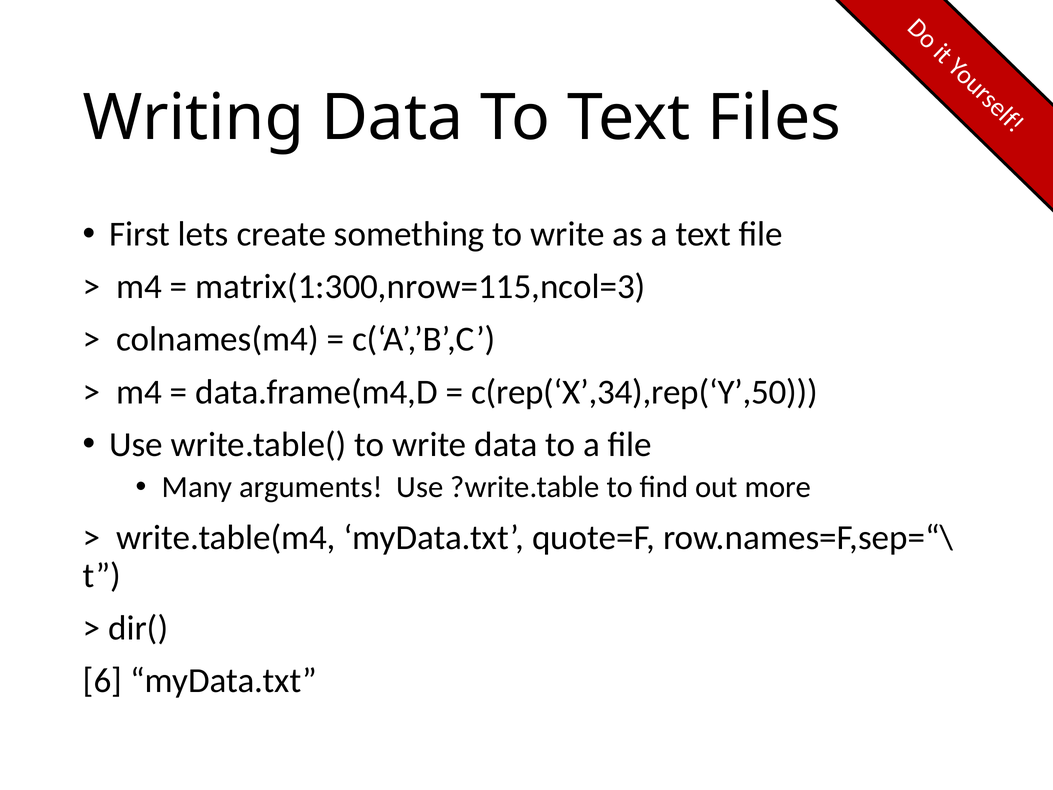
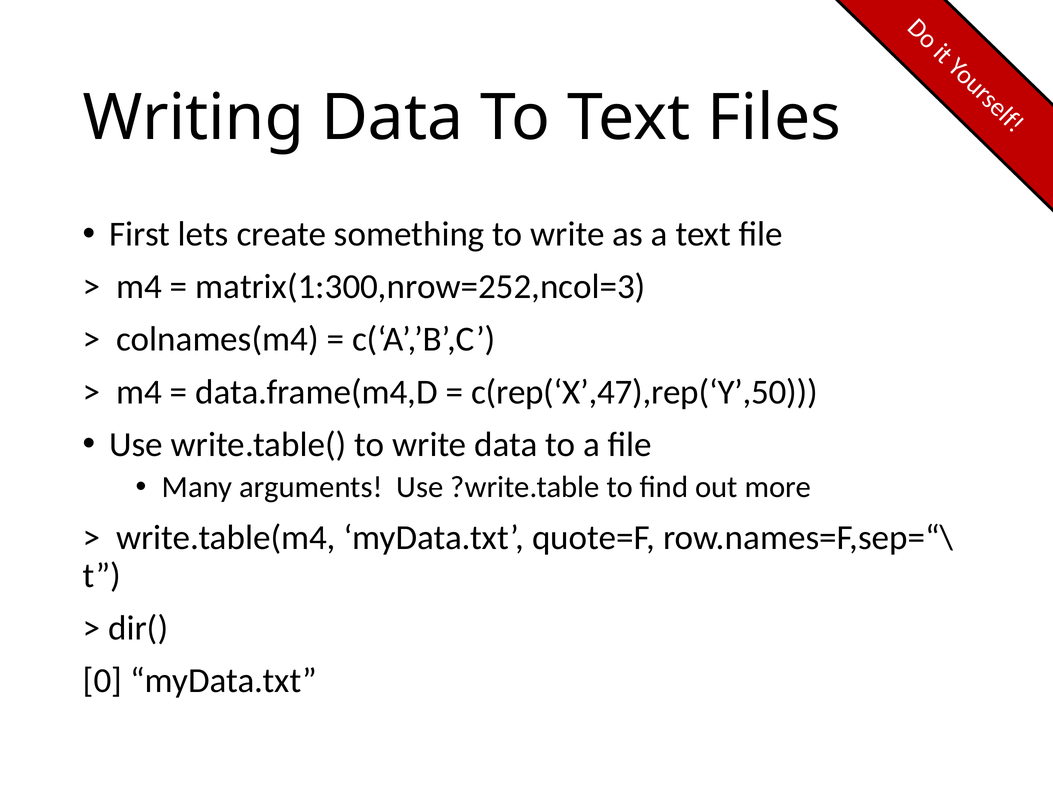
matrix(1:300,nrow=115,ncol=3: matrix(1:300,nrow=115,ncol=3 -> matrix(1:300,nrow=252,ncol=3 (420, 287)
c(rep(‘X’,34),rep(‘Y’,50: c(rep(‘X’,34),rep(‘Y’,50 -> c(rep(‘X’,47),rep(‘Y’,50 (644, 392)
6: 6 -> 0 (103, 680)
